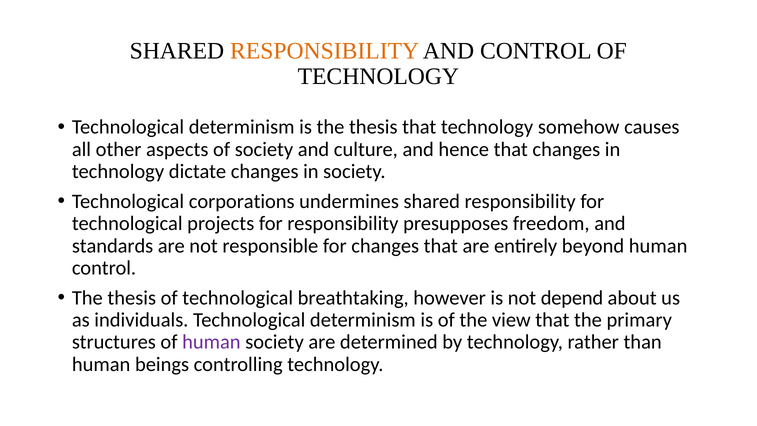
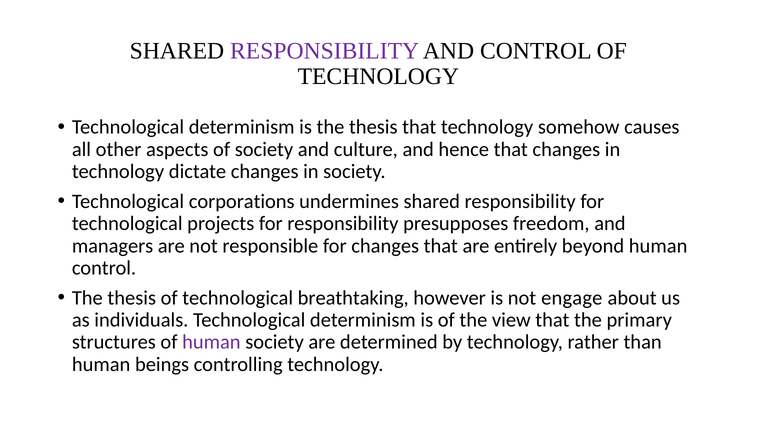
RESPONSIBILITY colour: orange -> purple (325, 51)
standards: standards -> managers (113, 246)
depend: depend -> engage (572, 298)
